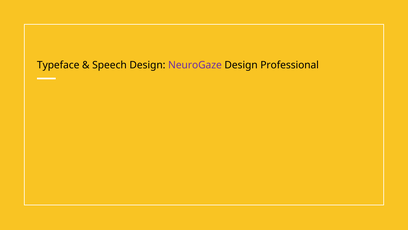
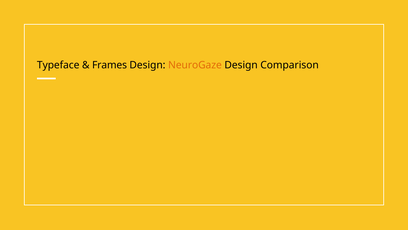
Speech: Speech -> Frames (110, 65)
NeuroGaze colour: purple -> orange (195, 65)
Professional: Professional -> Comparison (290, 65)
